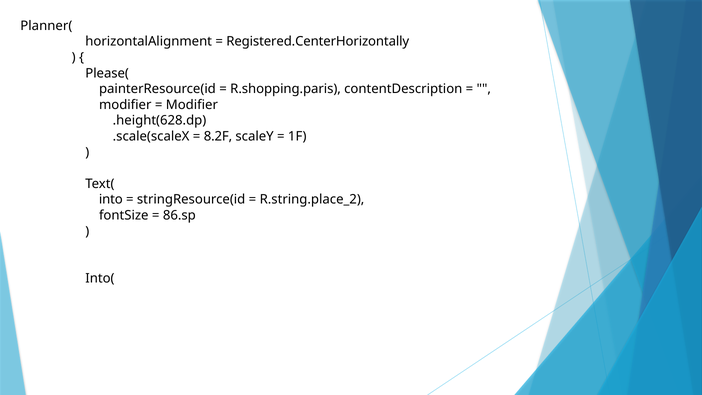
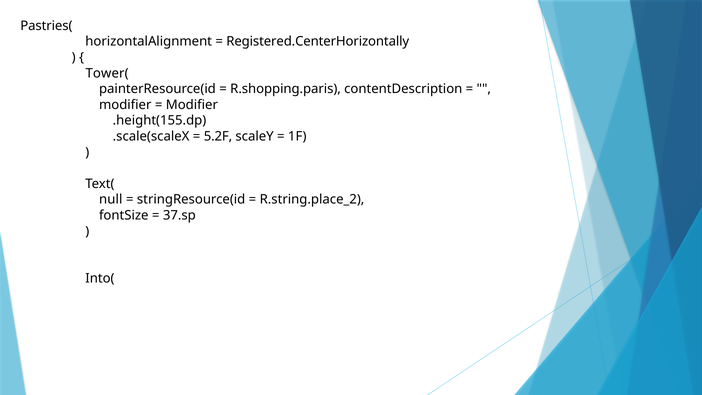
Planner(: Planner( -> Pastries( (46, 26)
Please(: Please( -> Tower( (107, 73)
.height(628.dp: .height(628.dp -> .height(155.dp (159, 121)
8.2F: 8.2F -> 5.2F (218, 136)
into: into -> null (111, 199)
86.sp: 86.sp -> 37.sp (179, 215)
